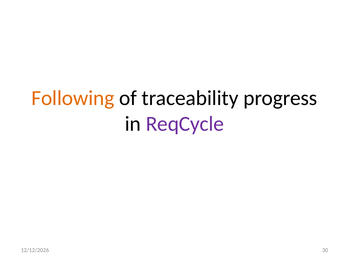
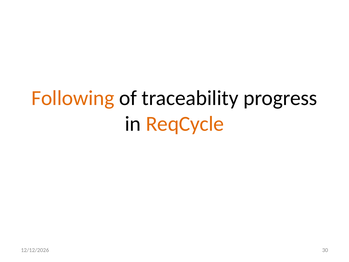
ReqCycle colour: purple -> orange (185, 124)
